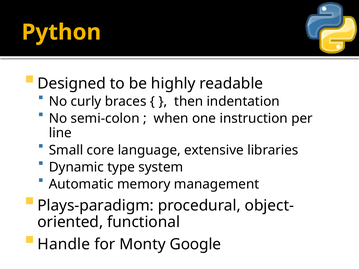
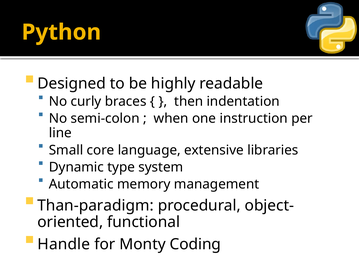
Plays-paradigm: Plays-paradigm -> Than-paradigm (96, 206)
Google: Google -> Coding (195, 244)
